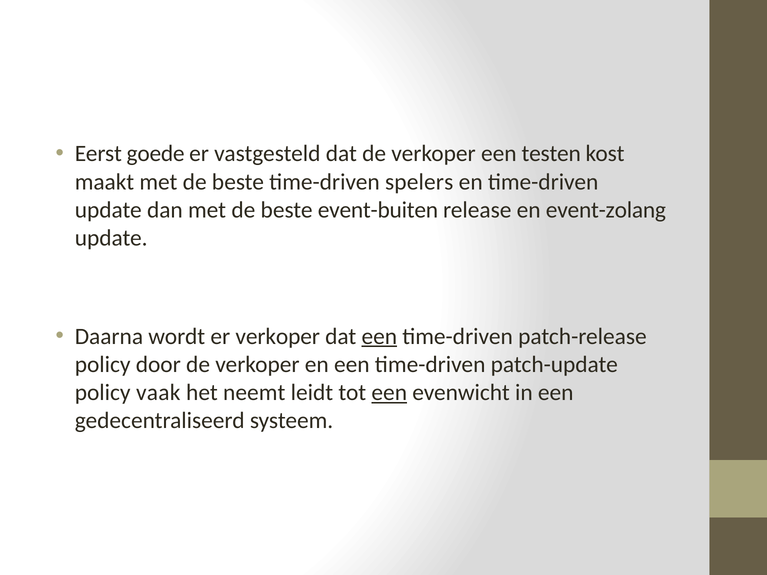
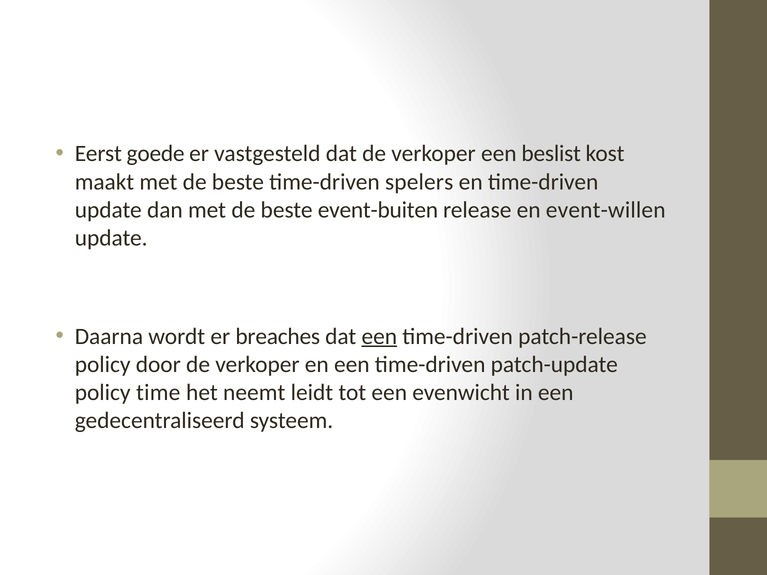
testen: testen -> beslist (551, 154)
event-zolang: event-zolang -> event-willen (606, 210)
er verkoper: verkoper -> breaches (278, 336)
vaak: vaak -> time (158, 393)
een underline: present -> none (389, 393)
